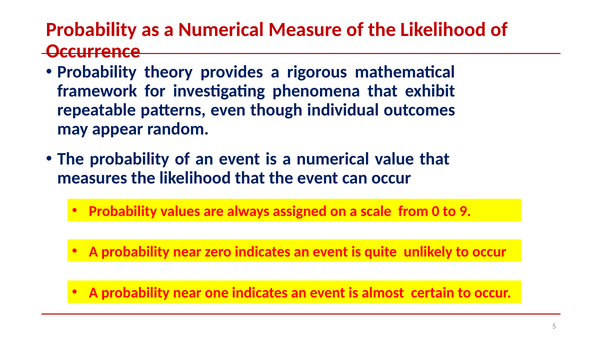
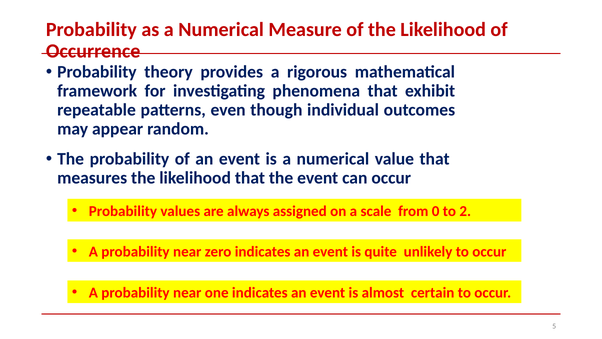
9: 9 -> 2 (465, 211)
